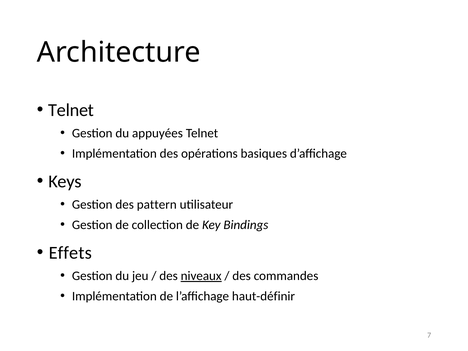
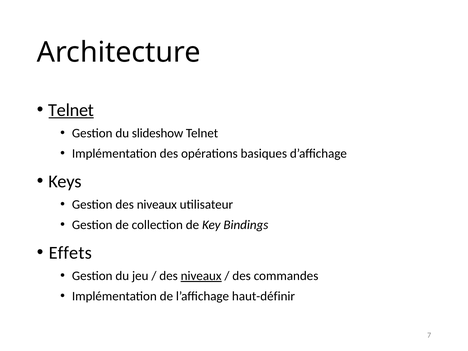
Telnet underline: none -> present (71, 110)
appuyées: appuyées -> slideshow (158, 133)
Gestion des pattern: pattern -> niveaux (157, 205)
